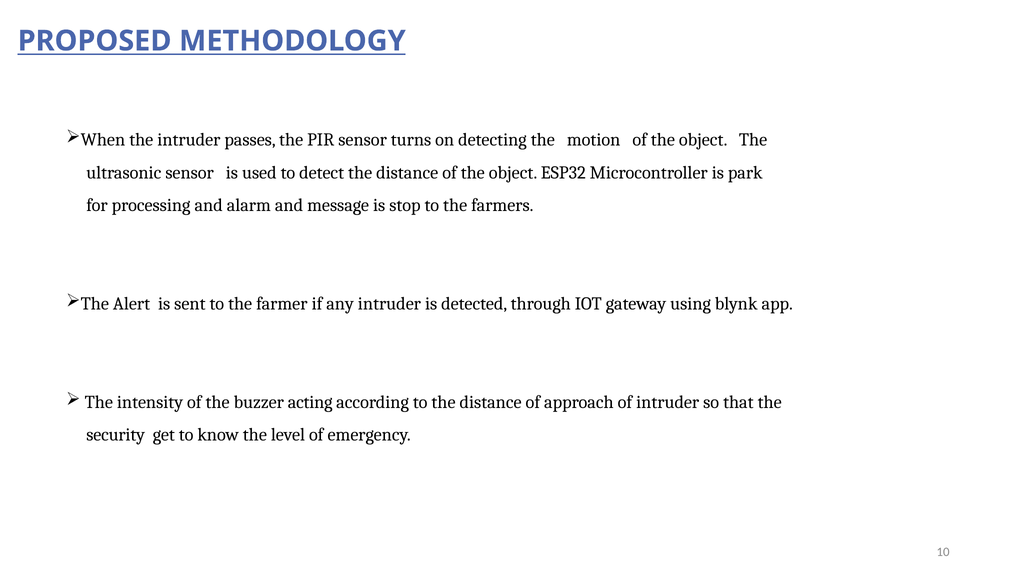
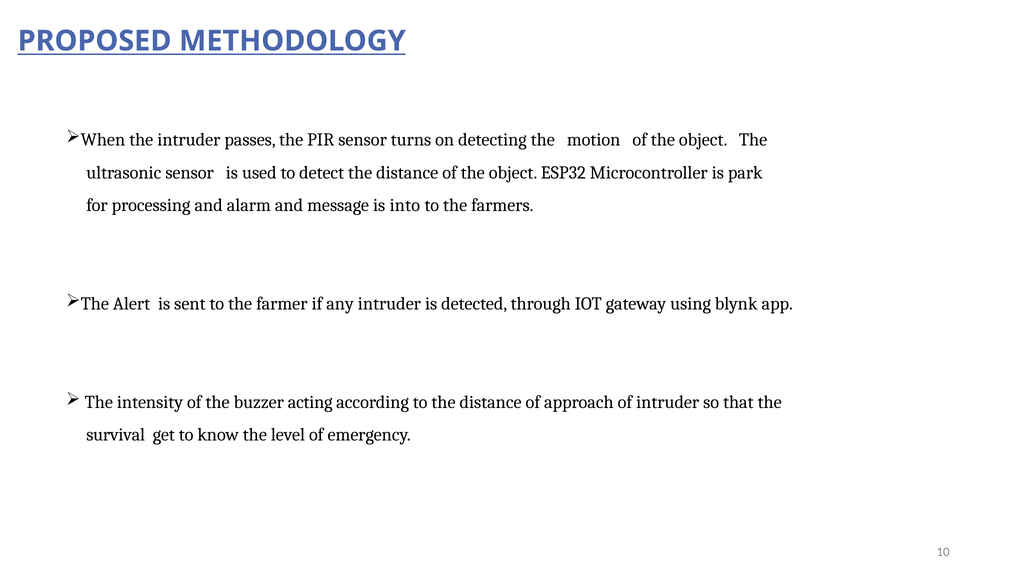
stop: stop -> into (405, 205)
security: security -> survival (116, 435)
